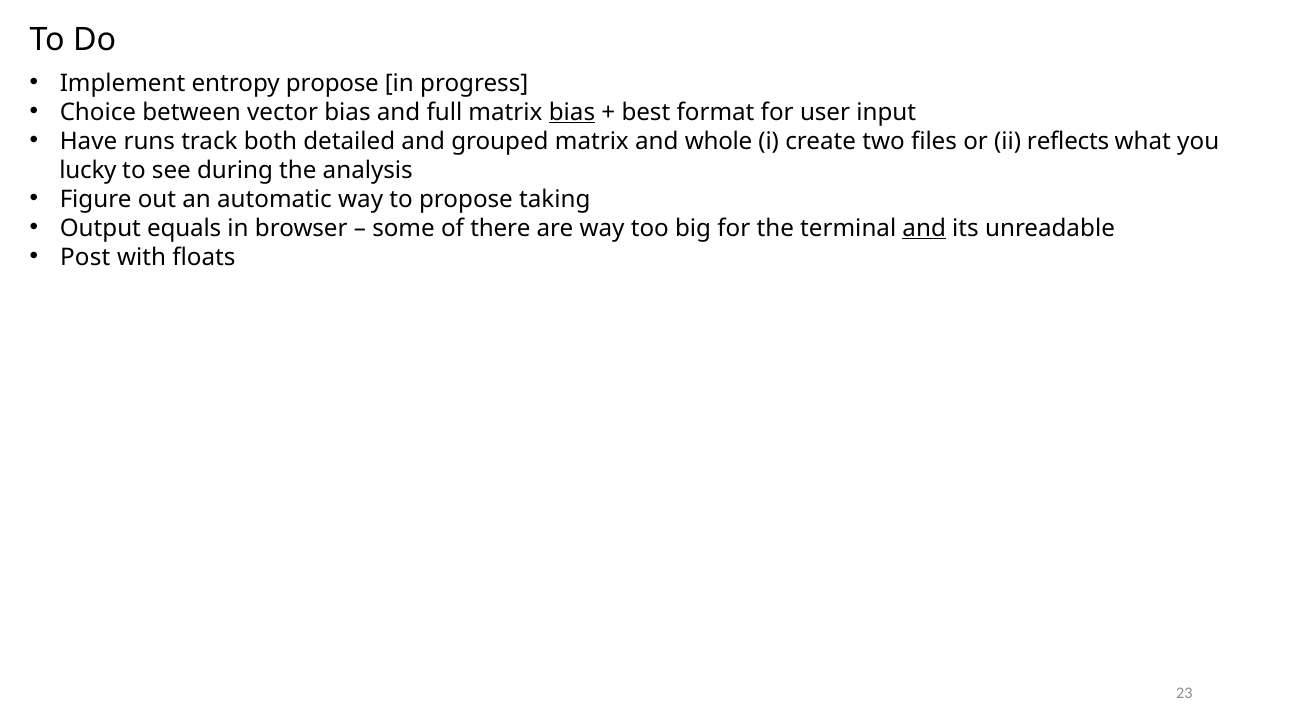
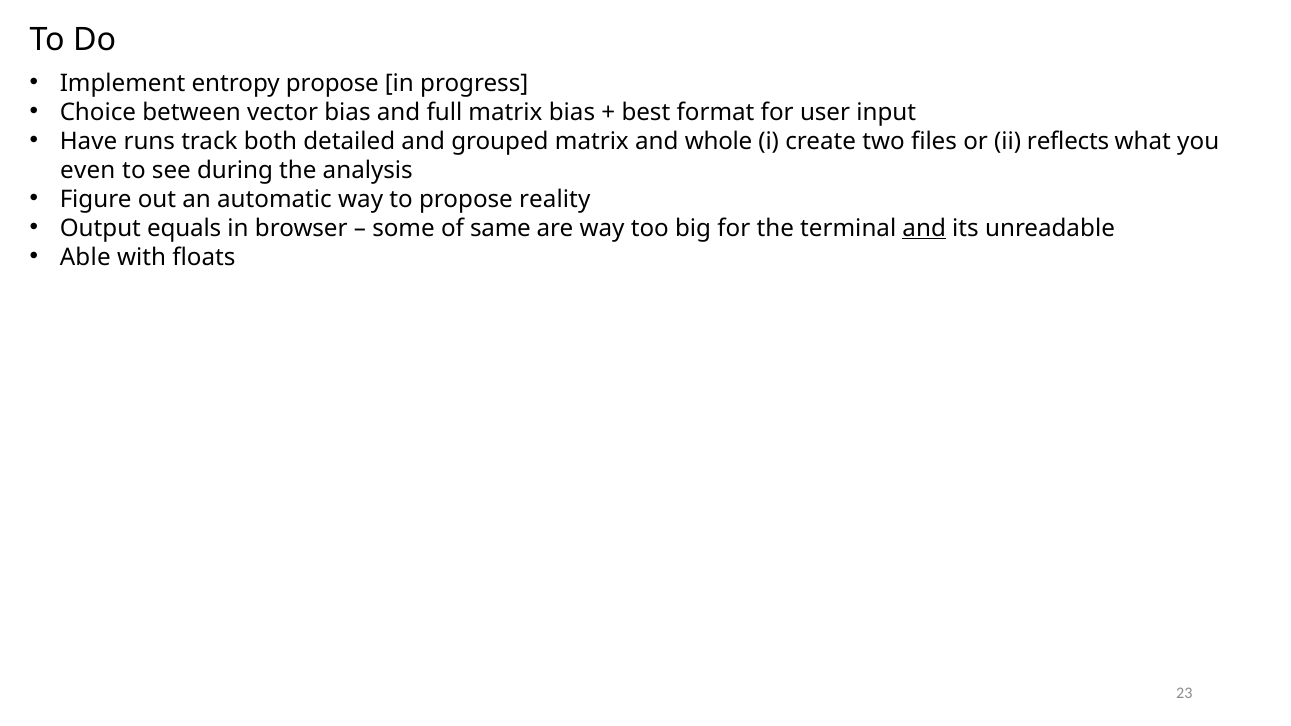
bias underline: present -> none (572, 112)
lucky: lucky -> even (88, 170)
taking: taking -> reality (555, 199)
there: there -> same (500, 228)
Post: Post -> Able (85, 257)
